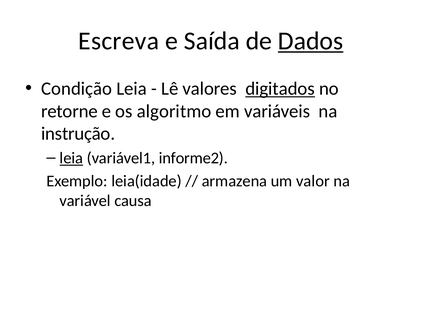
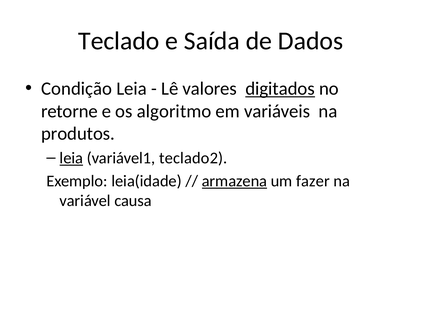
Escreva: Escreva -> Teclado (119, 41)
Dados underline: present -> none (311, 41)
instrução: instrução -> produtos (78, 134)
informe2: informe2 -> teclado2 (193, 158)
armazena underline: none -> present (234, 181)
valor: valor -> fazer (313, 181)
